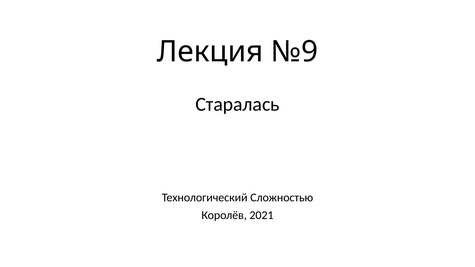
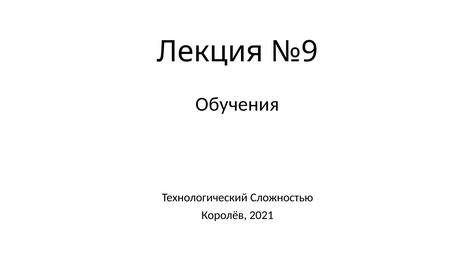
Старалась: Старалась -> Обучения (237, 104)
